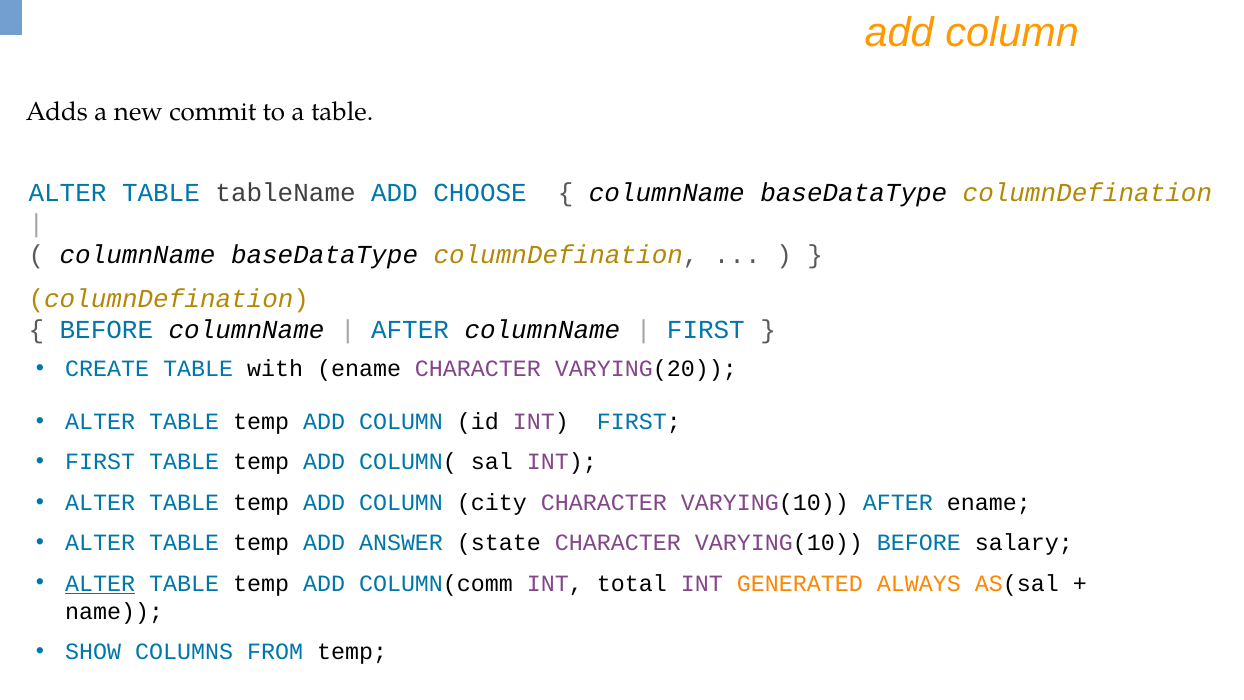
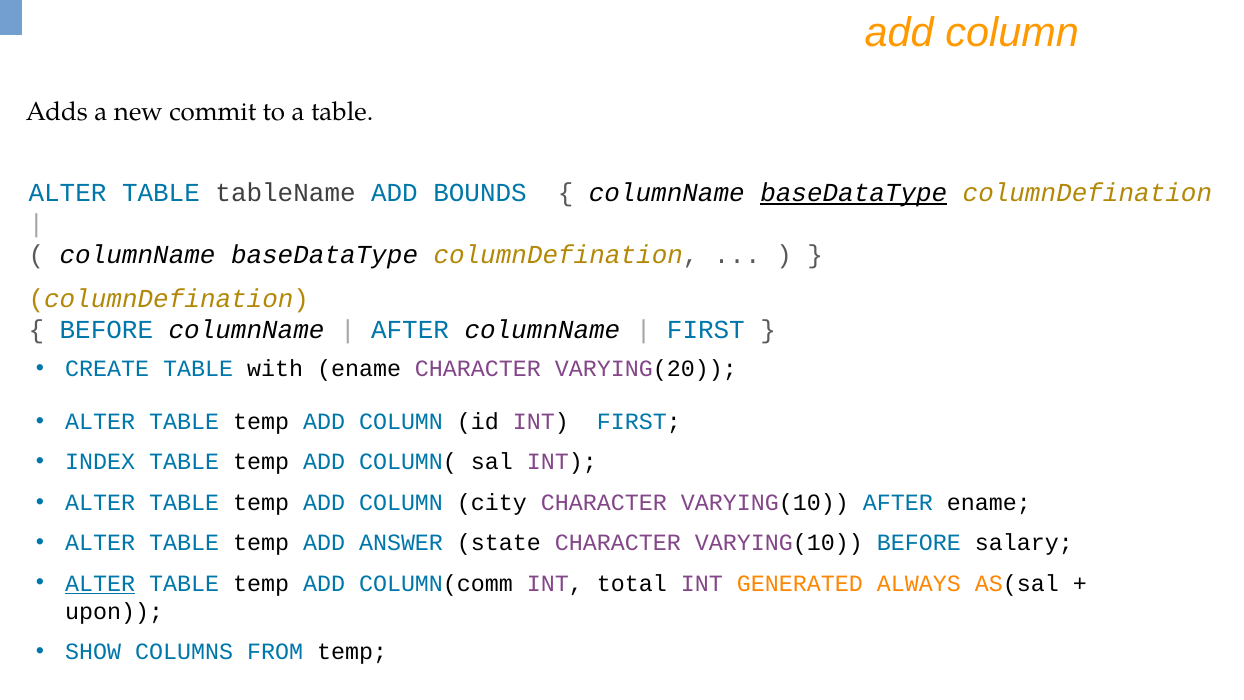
CHOOSE: CHOOSE -> BOUNDS (480, 193)
baseDataType underline: none -> present (854, 193)
FIRST: FIRST -> INDEX (100, 462)
name: name -> upon (114, 611)
